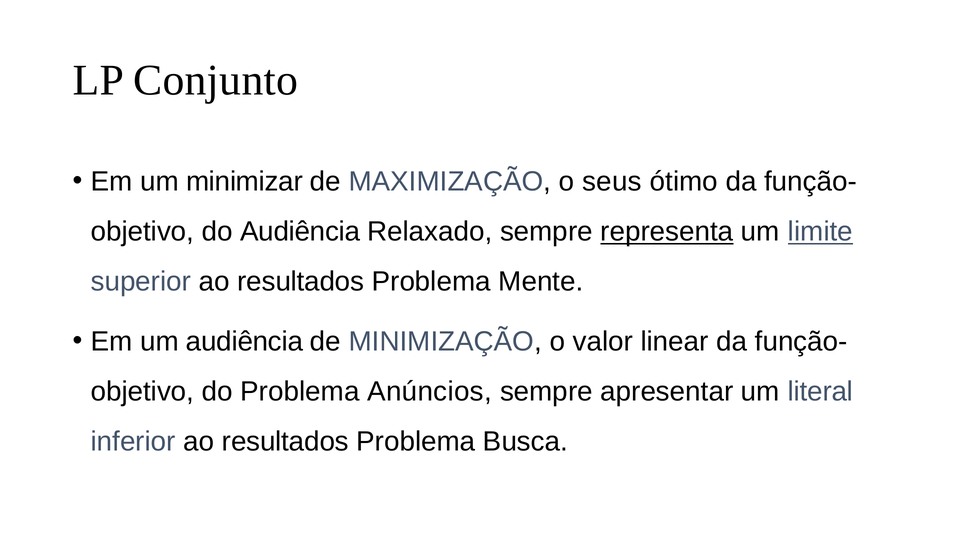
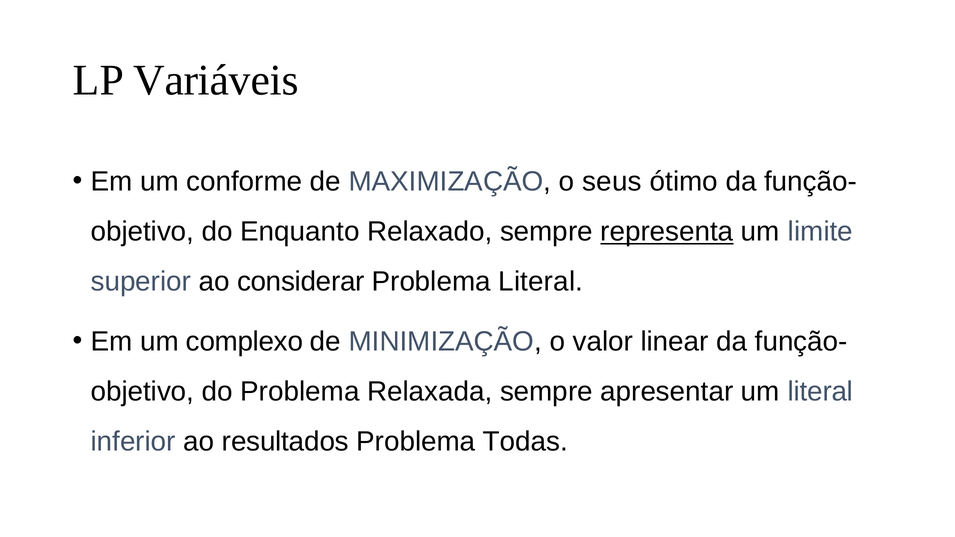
Conjunto: Conjunto -> Variáveis (216, 80)
minimizar: minimizar -> conforme (244, 182)
do Audiência: Audiência -> Enquanto (300, 232)
limite underline: present -> none (820, 232)
superior ao resultados: resultados -> considerar (301, 282)
Problema Mente: Mente -> Literal (541, 282)
um audiência: audiência -> complexo (245, 342)
Anúncios: Anúncios -> Relaxada (430, 392)
Busca: Busca -> Todas (525, 442)
